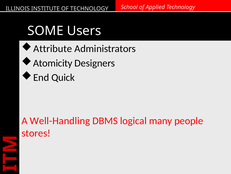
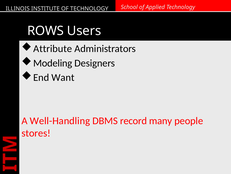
SOME: SOME -> ROWS (46, 31)
Atomicity: Atomicity -> Modeling (53, 63)
Quick: Quick -> Want (63, 77)
logical: logical -> record (133, 120)
